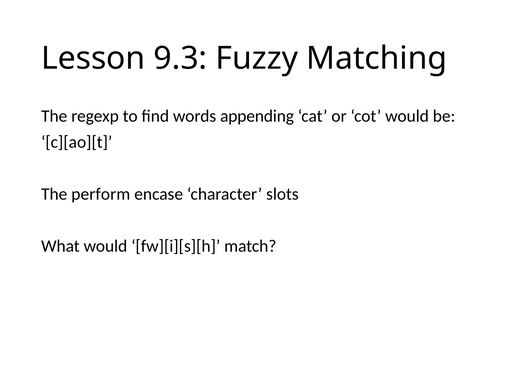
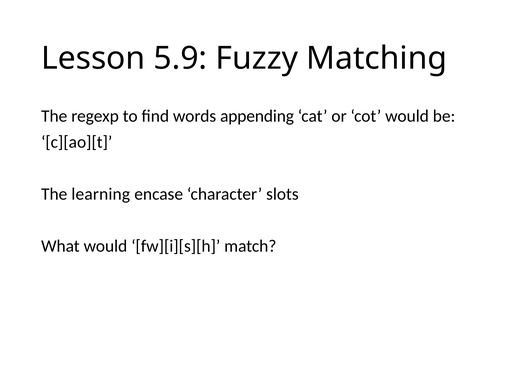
9.3: 9.3 -> 5.9 (180, 58)
perform: perform -> learning (101, 194)
